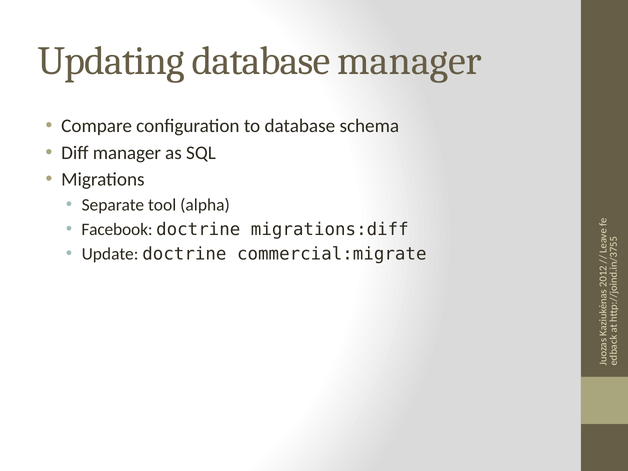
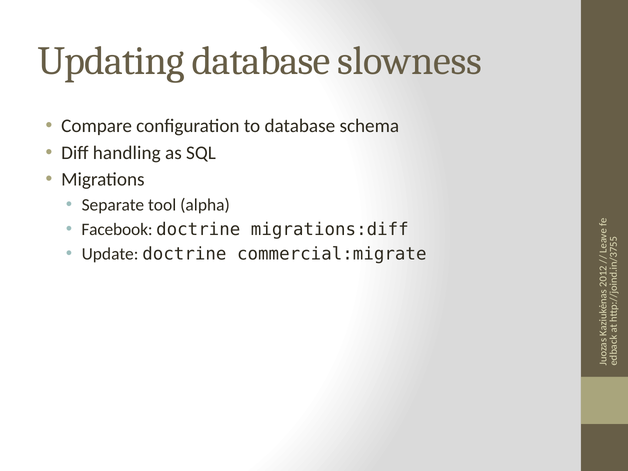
database manager: manager -> slowness (410, 61)
Diff manager: manager -> handling (127, 153)
